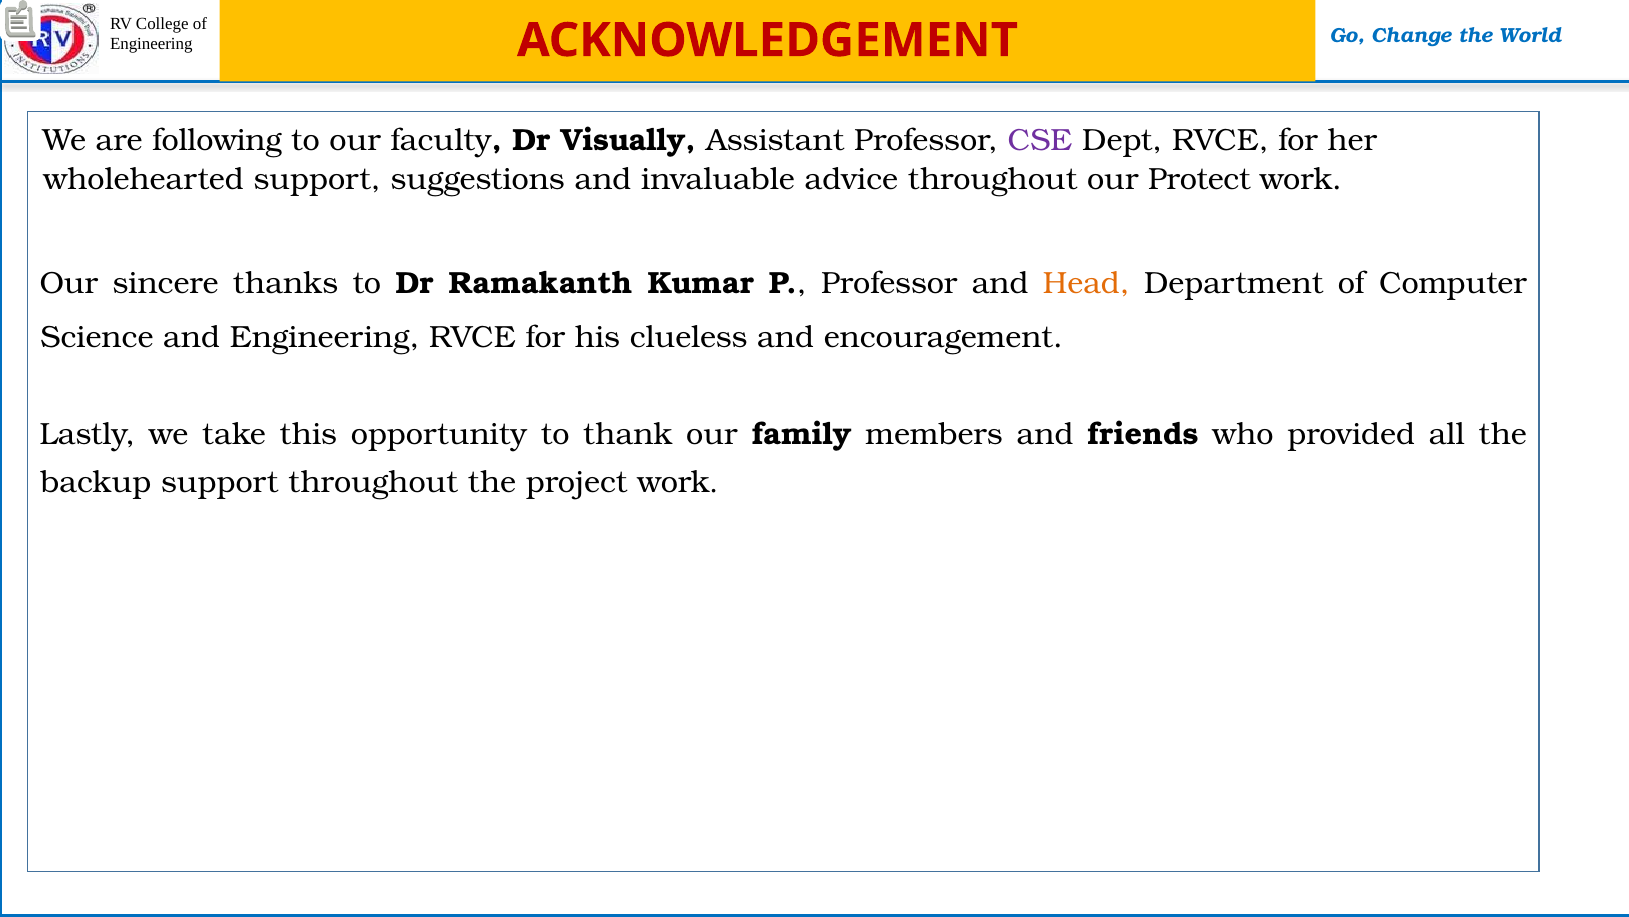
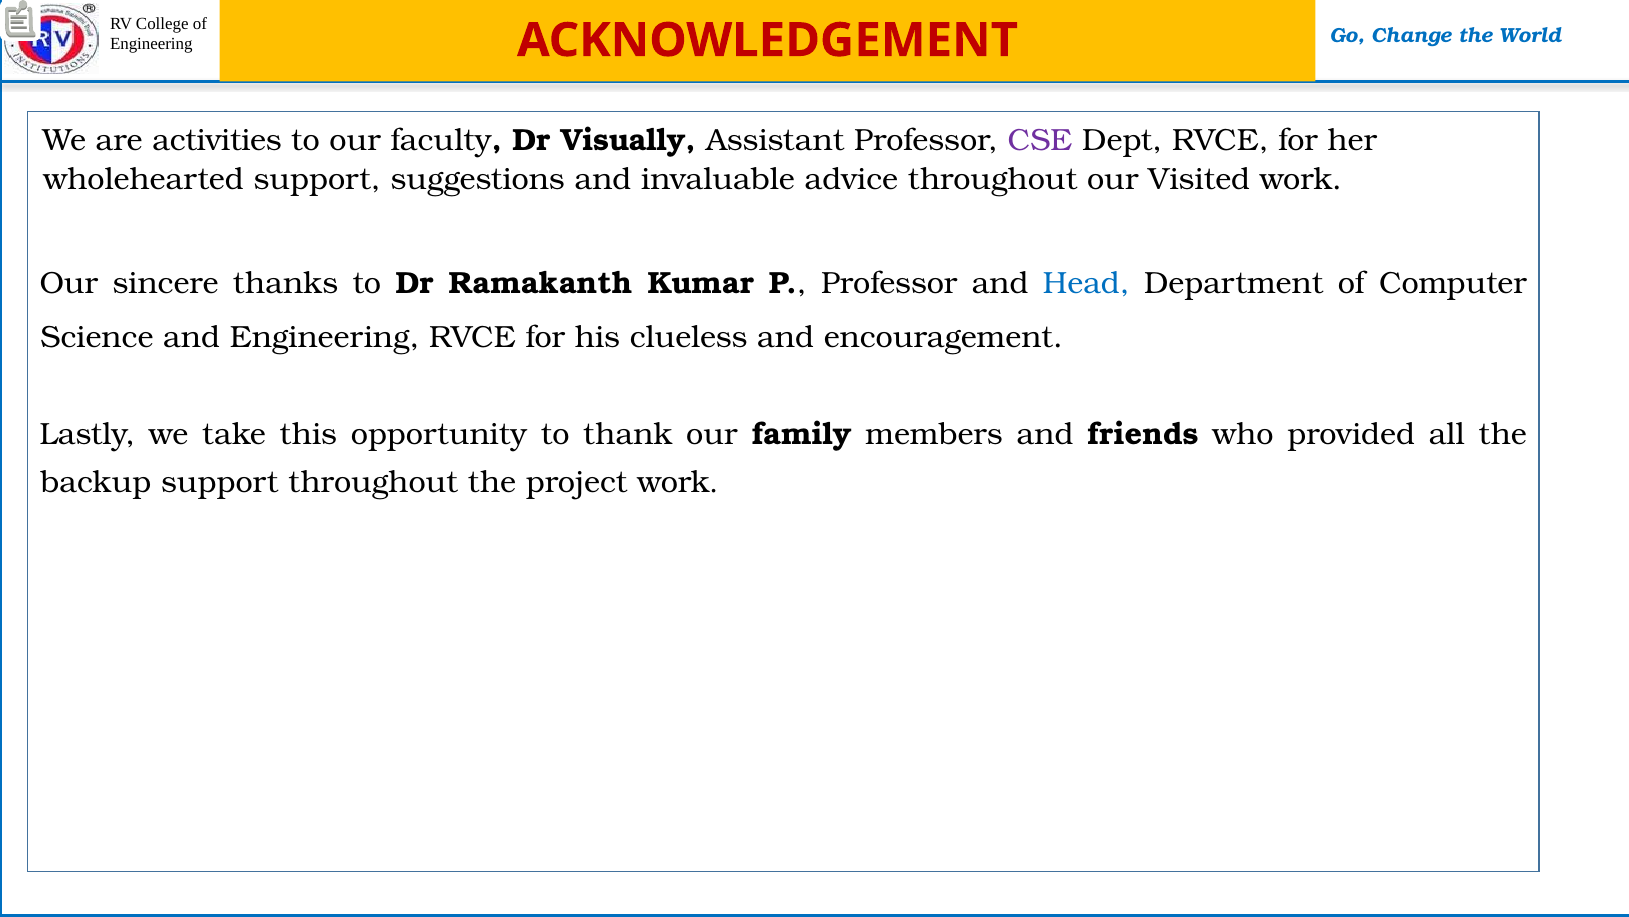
following: following -> activities (217, 140)
Protect: Protect -> Visited (1199, 180)
Head colour: orange -> blue (1086, 283)
